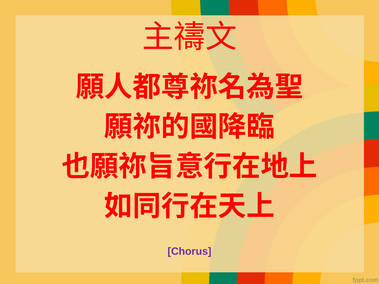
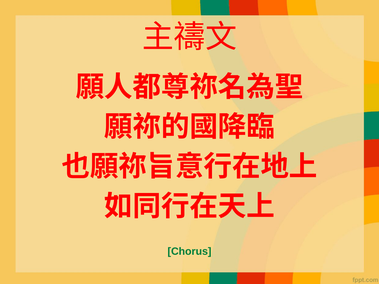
Chorus colour: purple -> green (189, 252)
